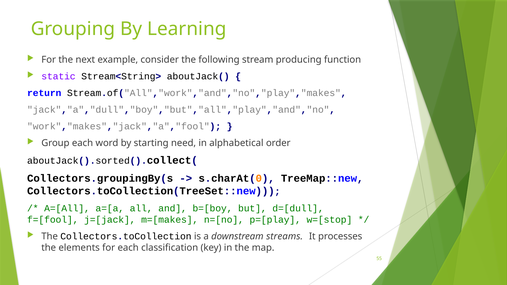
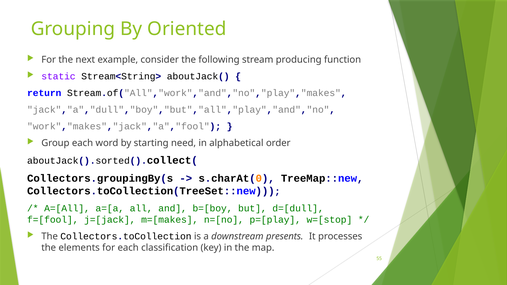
Learning: Learning -> Oriented (187, 29)
streams: streams -> presents (285, 236)
